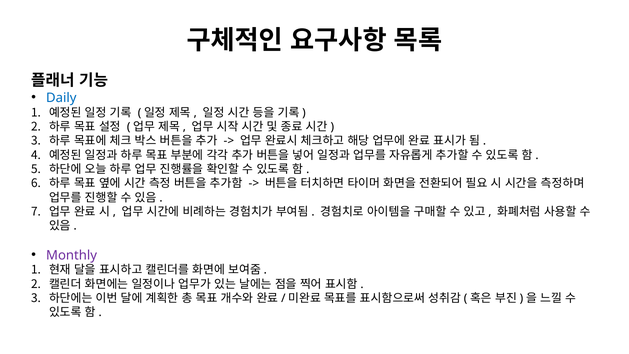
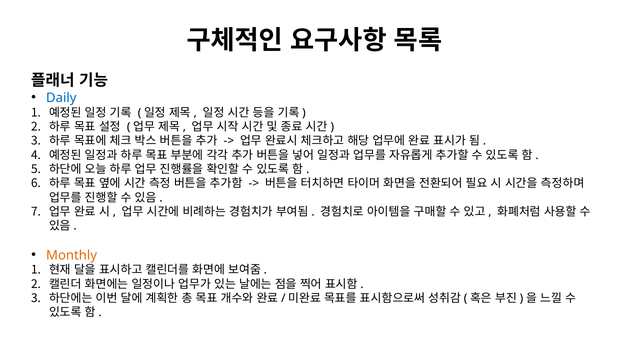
Monthly colour: purple -> orange (72, 255)
